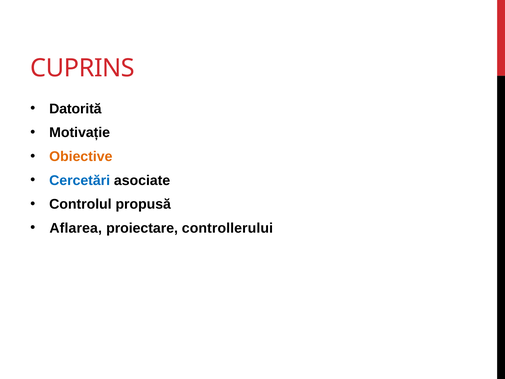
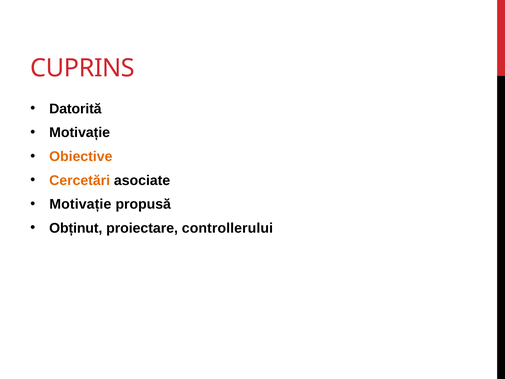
Cercetări colour: blue -> orange (80, 180)
Controlul: Controlul -> Motivație (80, 204)
Aflarea: Aflarea -> Obținut (76, 228)
